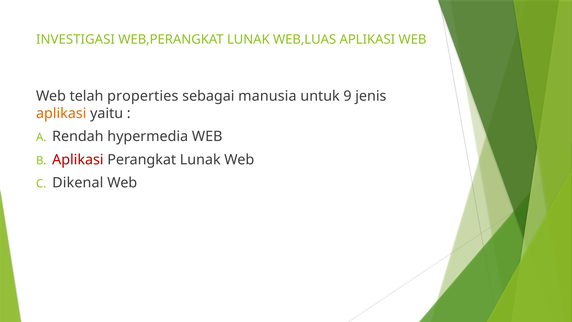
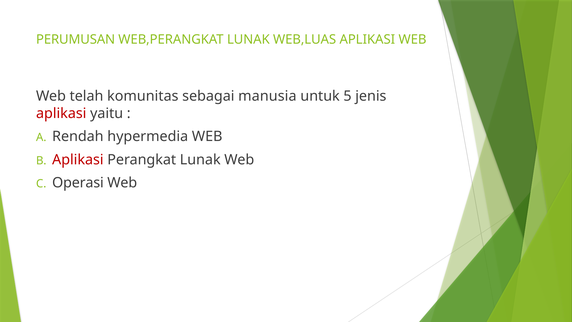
INVESTIGASI: INVESTIGASI -> PERUMUSAN (76, 40)
properties: properties -> komunitas (143, 96)
9: 9 -> 5 (347, 96)
aplikasi colour: orange -> red (61, 113)
Dikenal: Dikenal -> Operasi (78, 183)
